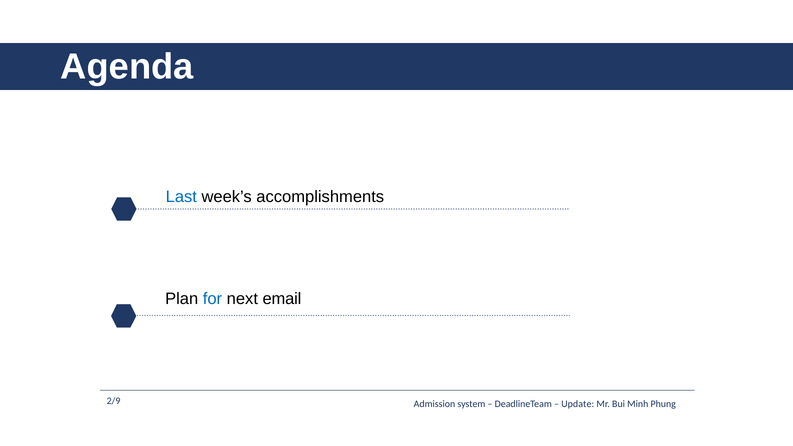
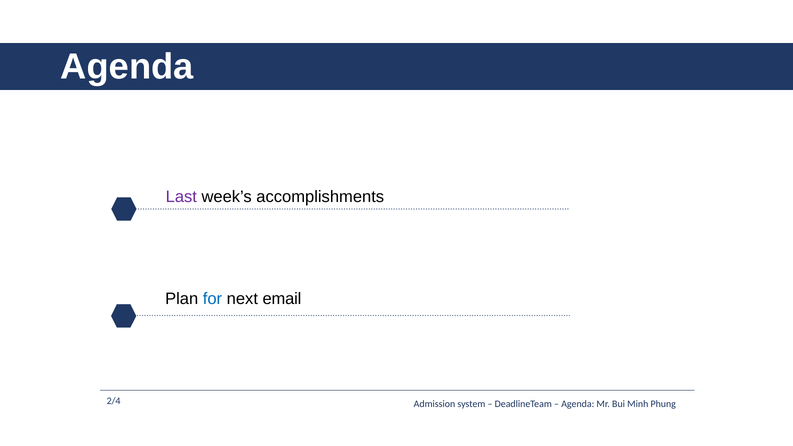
Last colour: blue -> purple (181, 197)
2/9: 2/9 -> 2/4 (114, 401)
Update: Update -> Agenda (578, 404)
